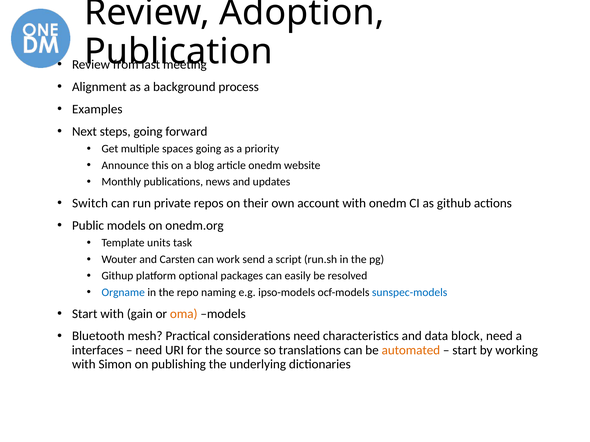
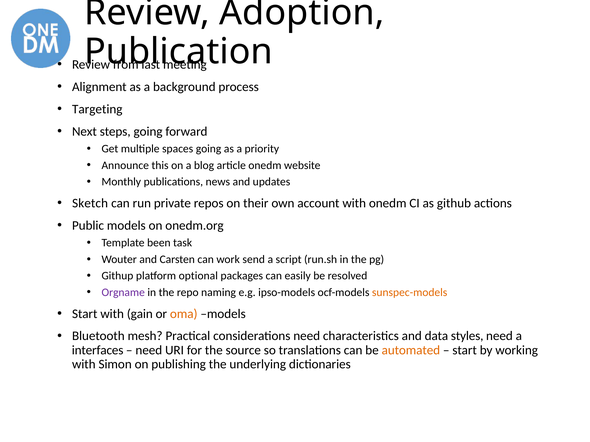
Examples: Examples -> Targeting (97, 109)
Switch: Switch -> Sketch (90, 203)
units: units -> been (159, 243)
Orgname colour: blue -> purple (123, 293)
sunspec-models colour: blue -> orange (410, 293)
block: block -> styles (467, 336)
